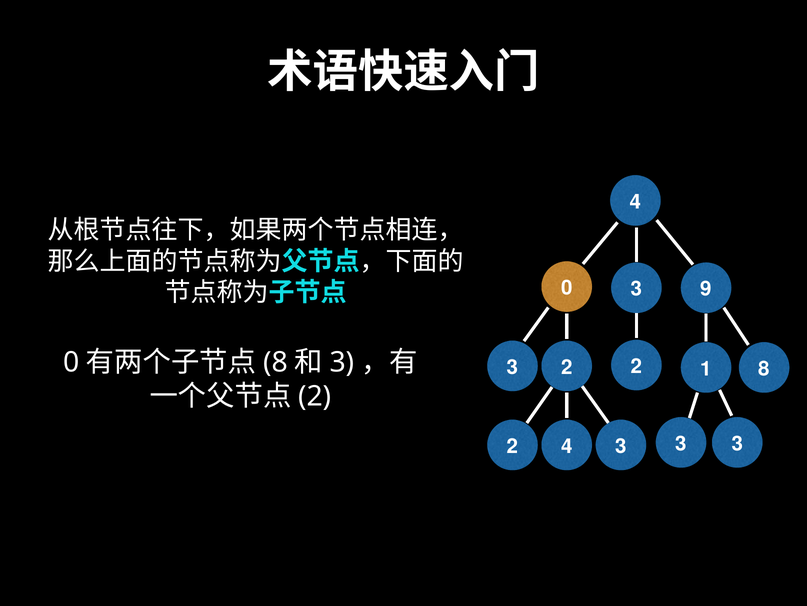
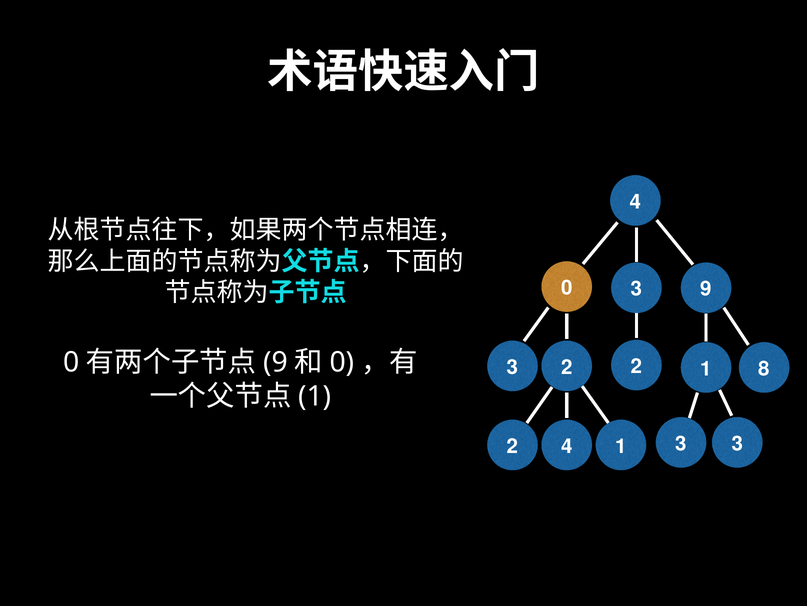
8: 8 -> 9 (275, 362)
3: 3 -> 0 (342, 362)
2: 2 -> 1 (315, 396)
3: 3 -> 1 (621, 446)
